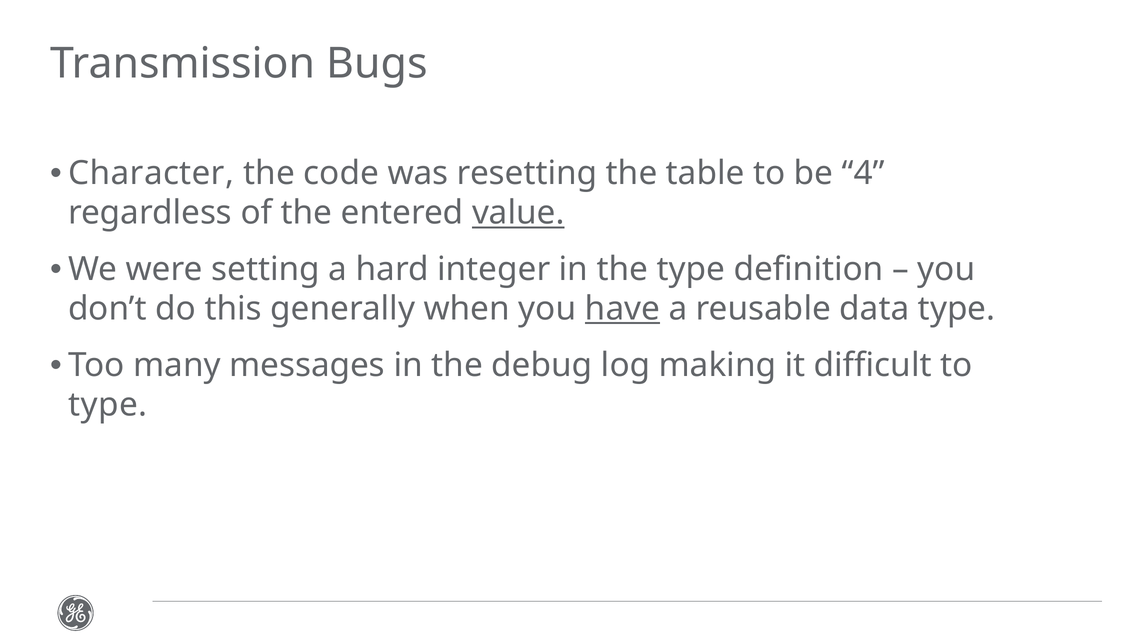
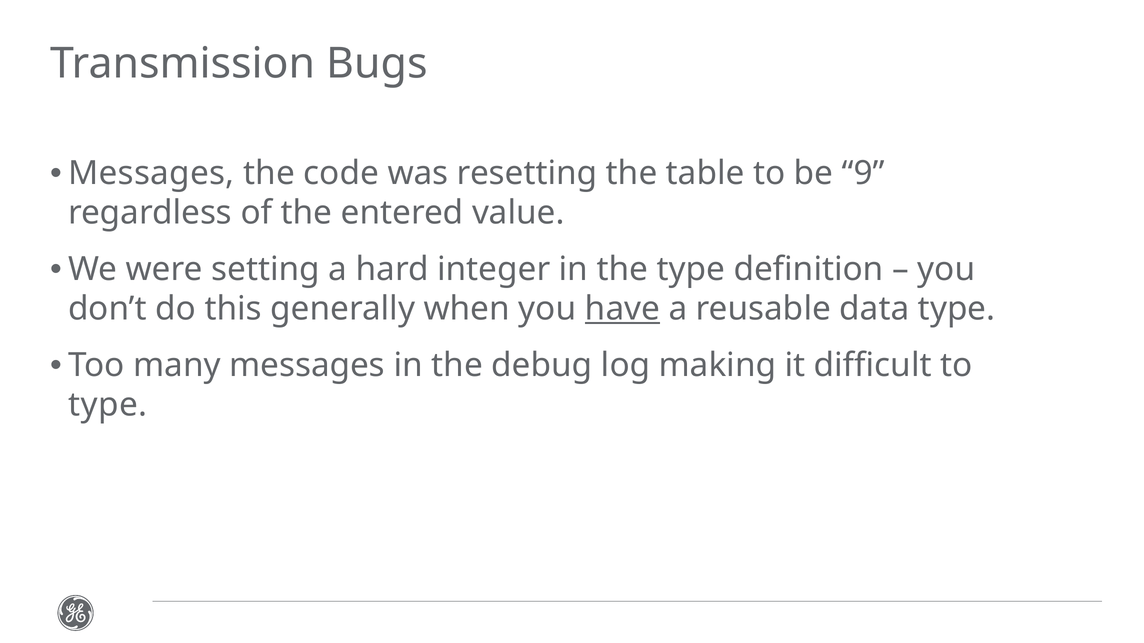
Character: Character -> Messages (151, 173)
4: 4 -> 9 (863, 173)
value underline: present -> none (518, 213)
